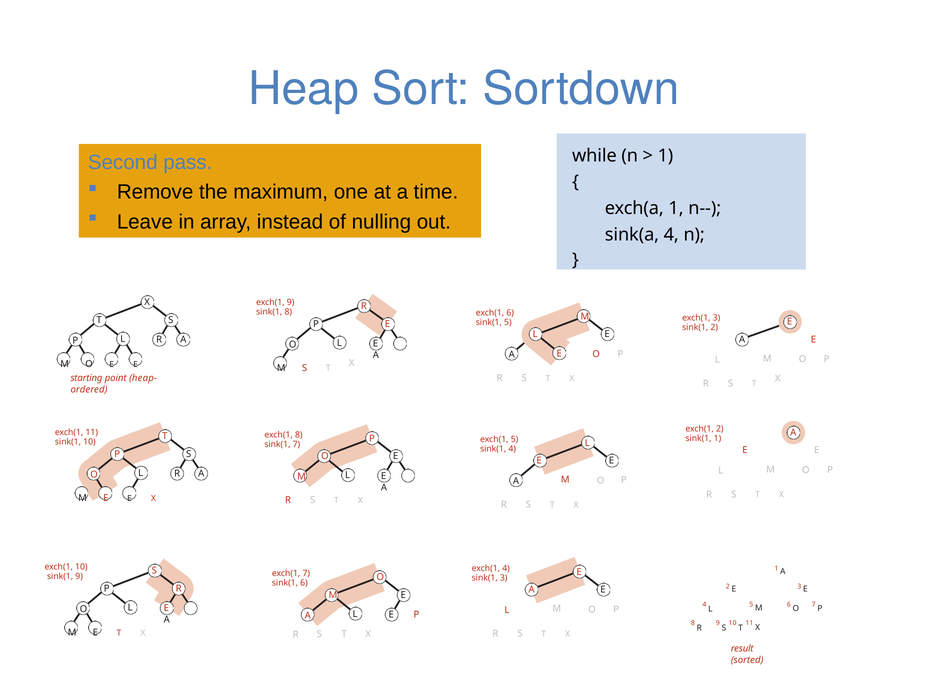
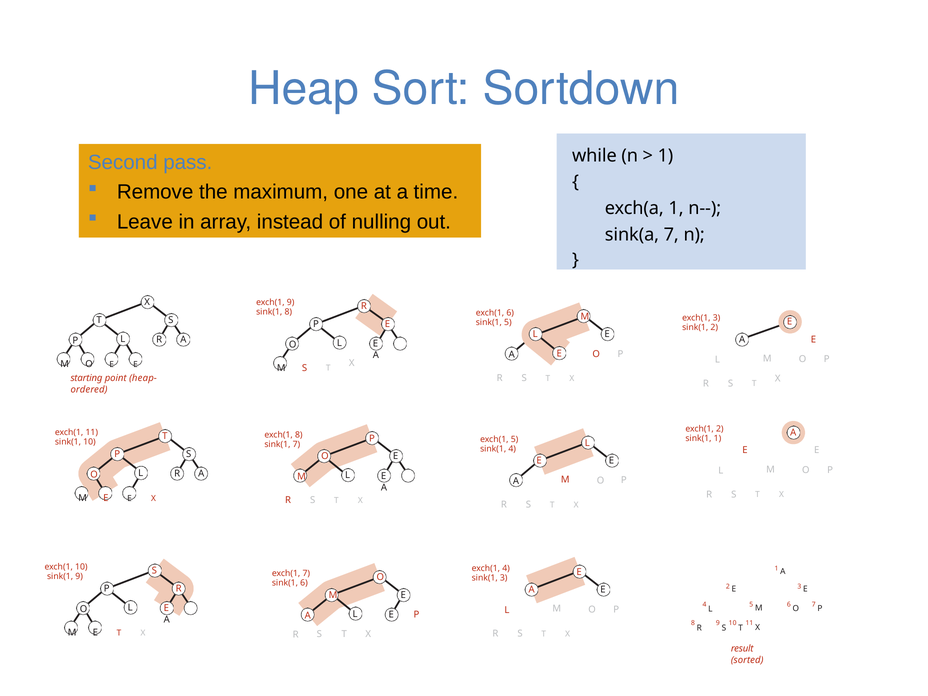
sink(a 4: 4 -> 7 (671, 235)
